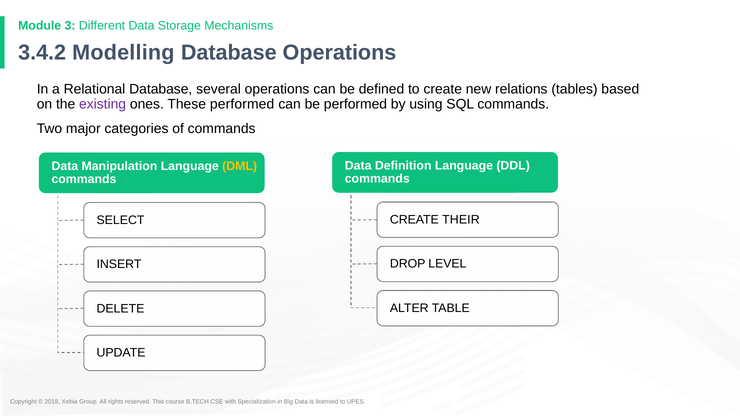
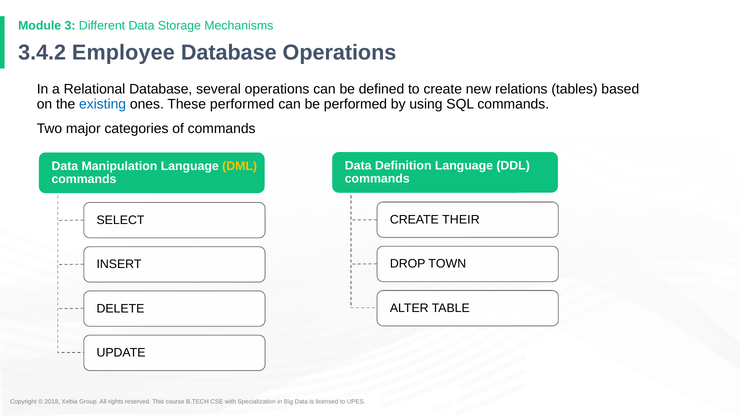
Modelling: Modelling -> Employee (123, 53)
existing colour: purple -> blue (103, 104)
LEVEL: LEVEL -> TOWN (447, 264)
